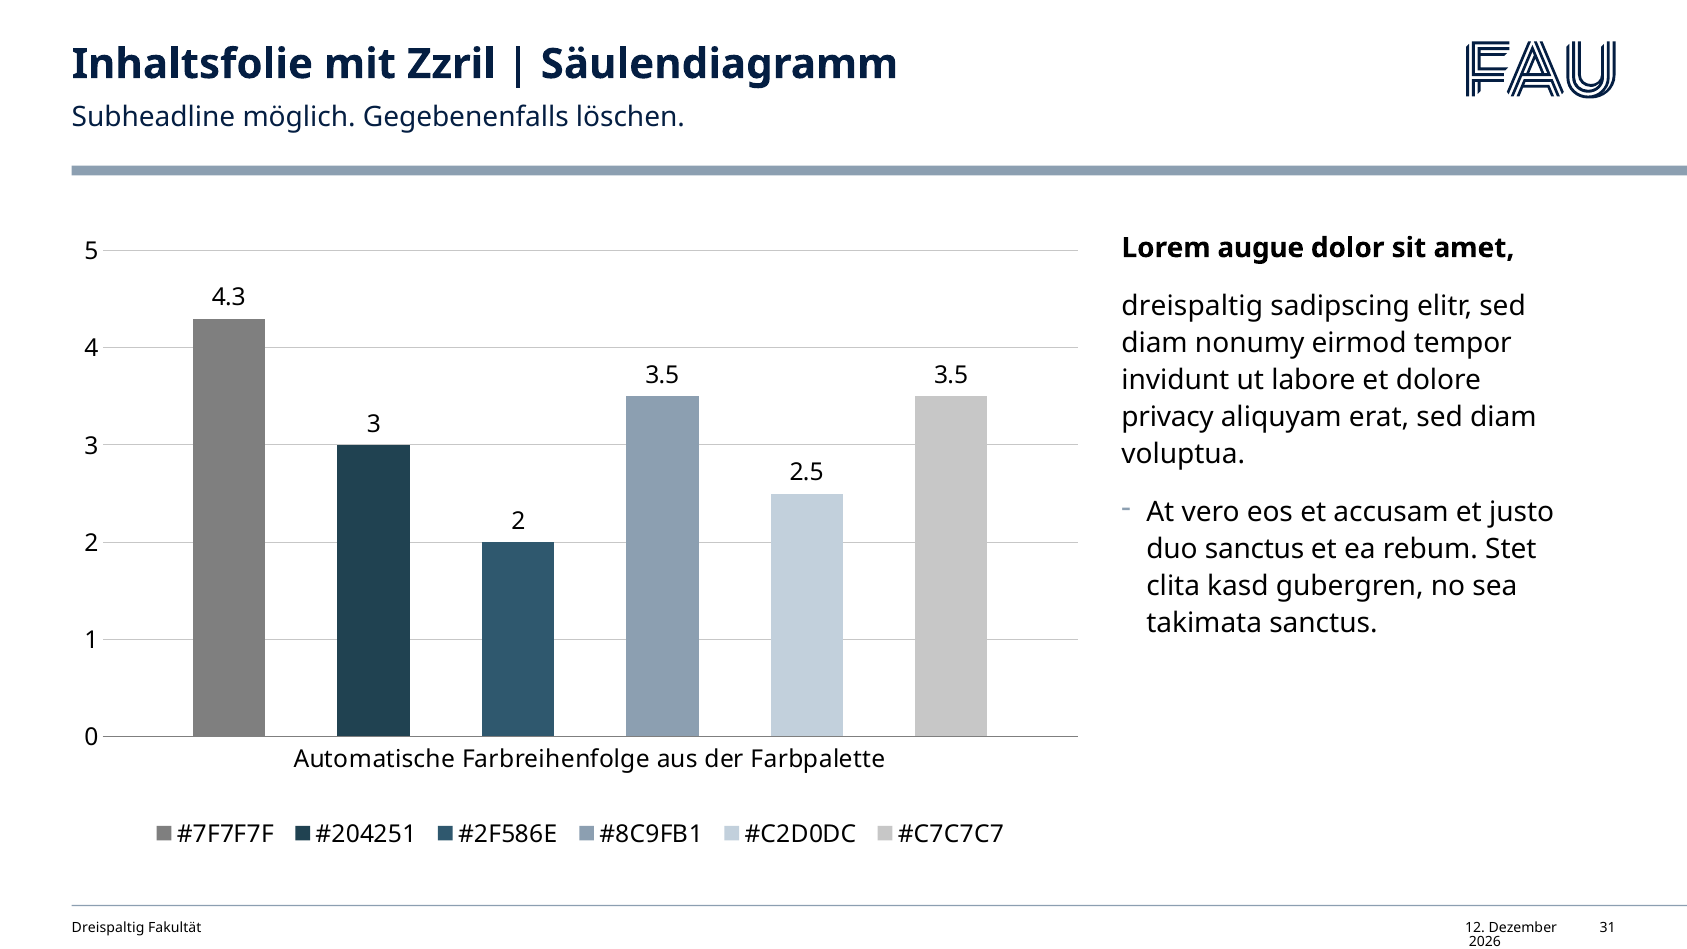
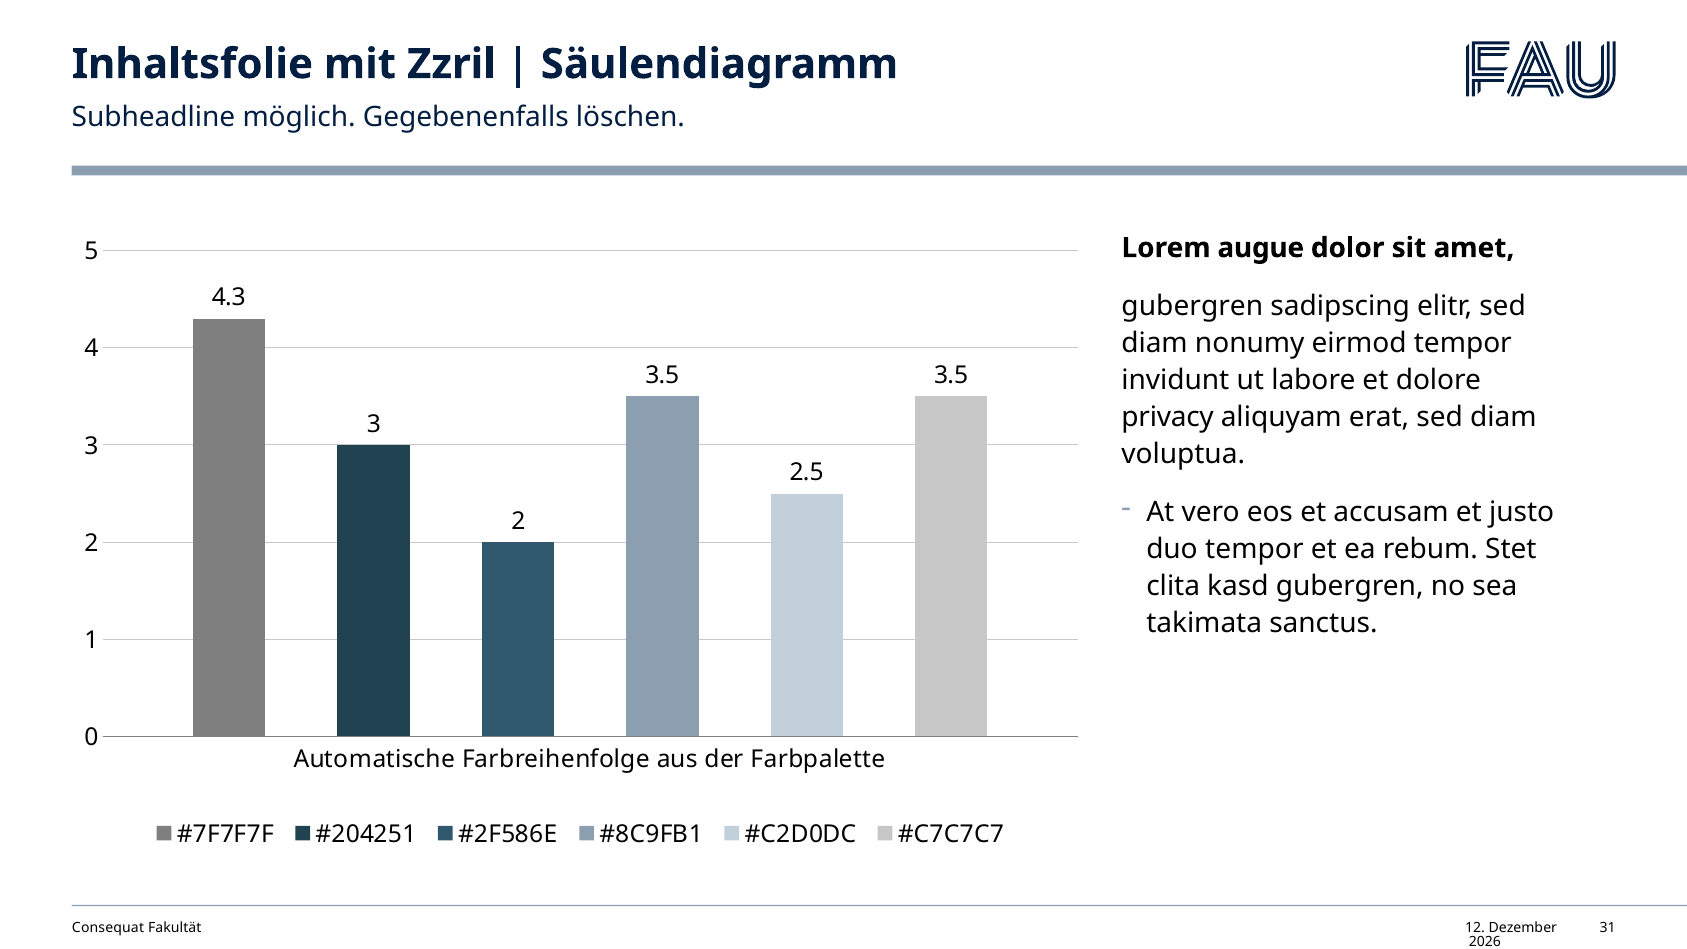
dreispaltig: dreispaltig -> gubergren (1192, 306)
duo sanctus: sanctus -> tempor (1254, 549)
Dreispaltig: Dreispaltig -> Consequat (108, 927)
